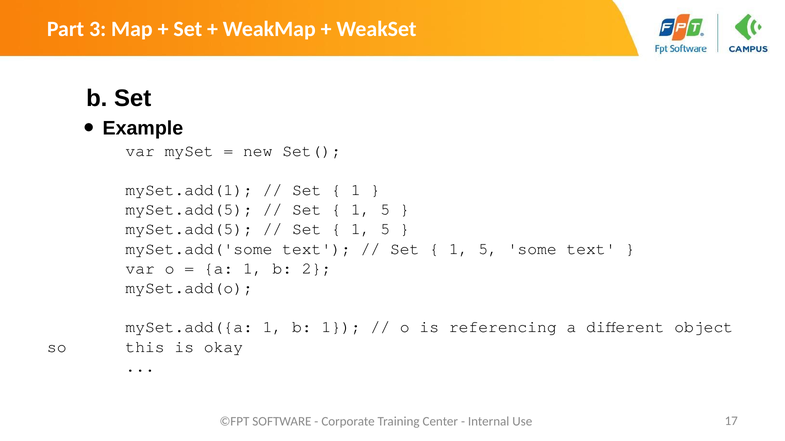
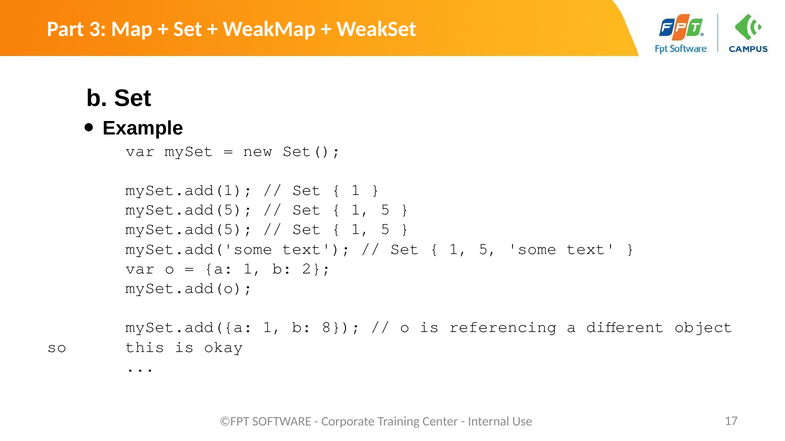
b 1: 1 -> 8 (341, 327)
